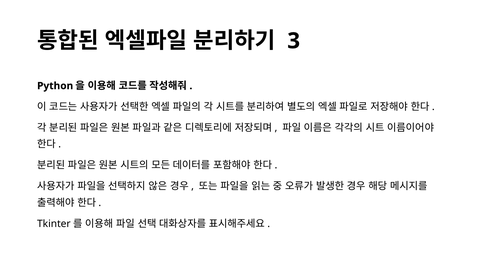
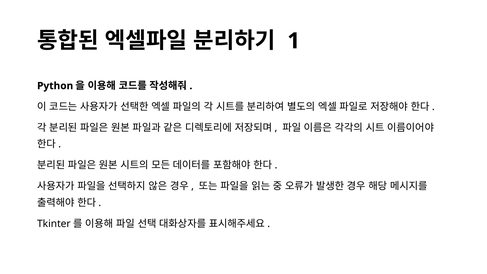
3: 3 -> 1 (294, 41)
